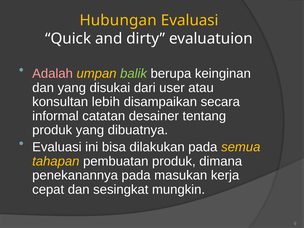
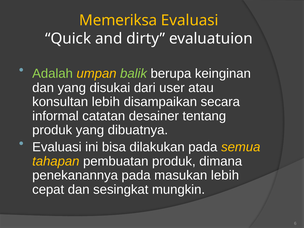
Hubungan: Hubungan -> Memeriksa (118, 20)
Adalah colour: pink -> light green (53, 74)
masukan kerja: kerja -> lebih (225, 175)
